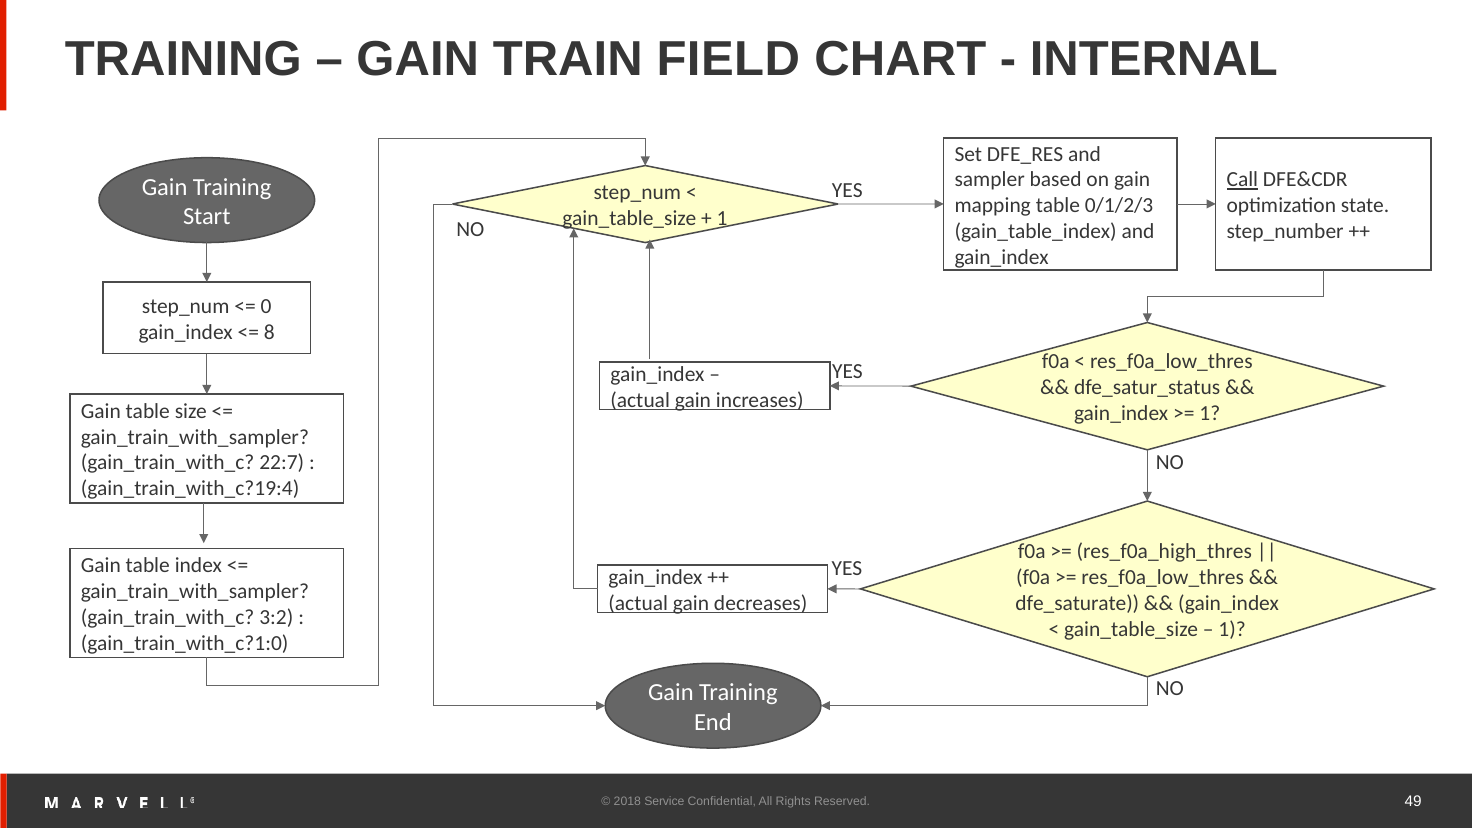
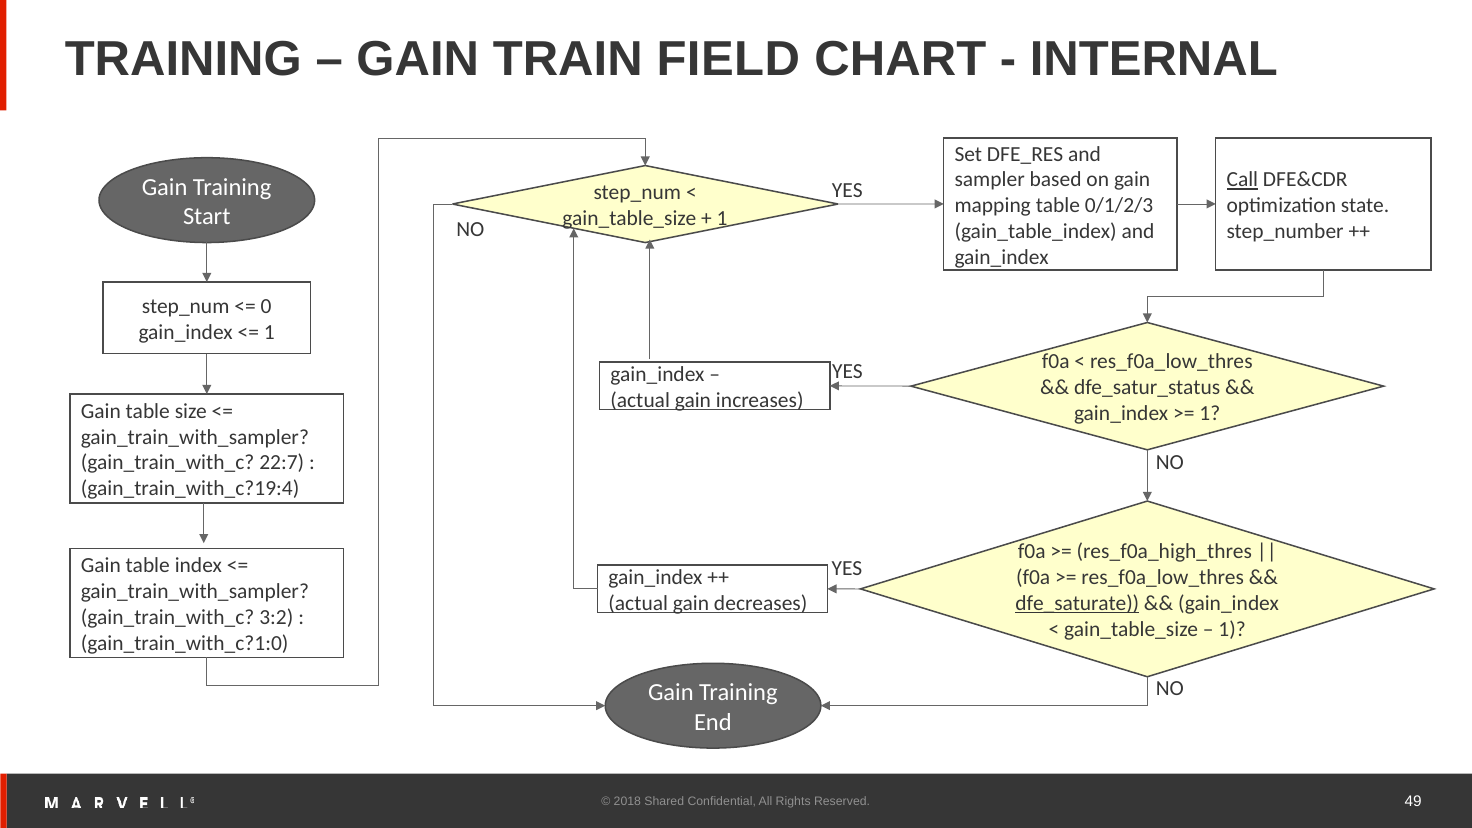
8: 8 -> 1 (269, 332)
dfe_saturate underline: none -> present (1077, 603)
Service: Service -> Shared (664, 802)
